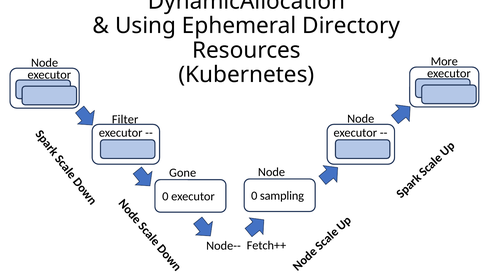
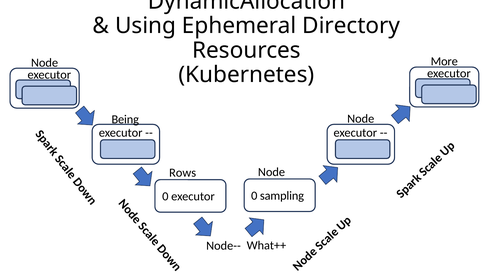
Filter: Filter -> Being (125, 119)
Gone: Gone -> Rows (183, 172)
Fetch++: Fetch++ -> What++ (266, 245)
